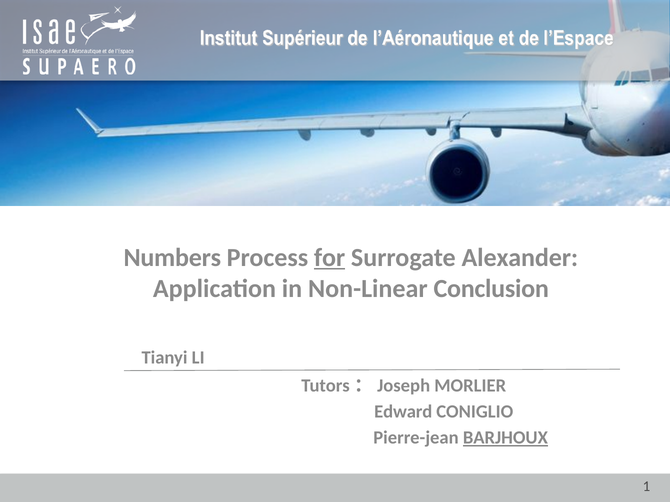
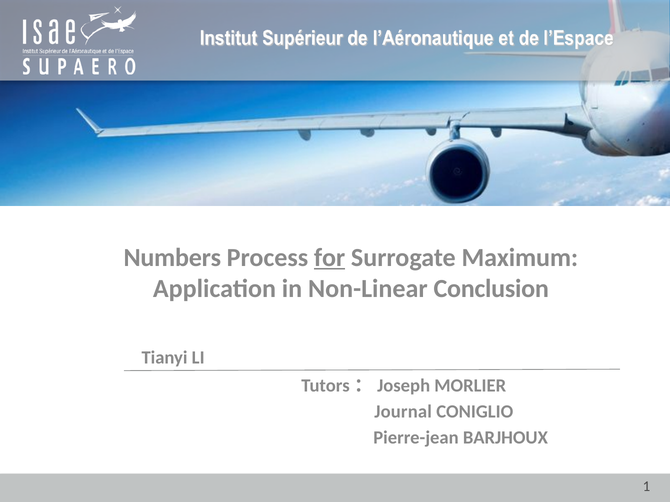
Alexander: Alexander -> Maximum (520, 258)
Edward: Edward -> Journal (403, 412)
BARJHOUX underline: present -> none (505, 438)
